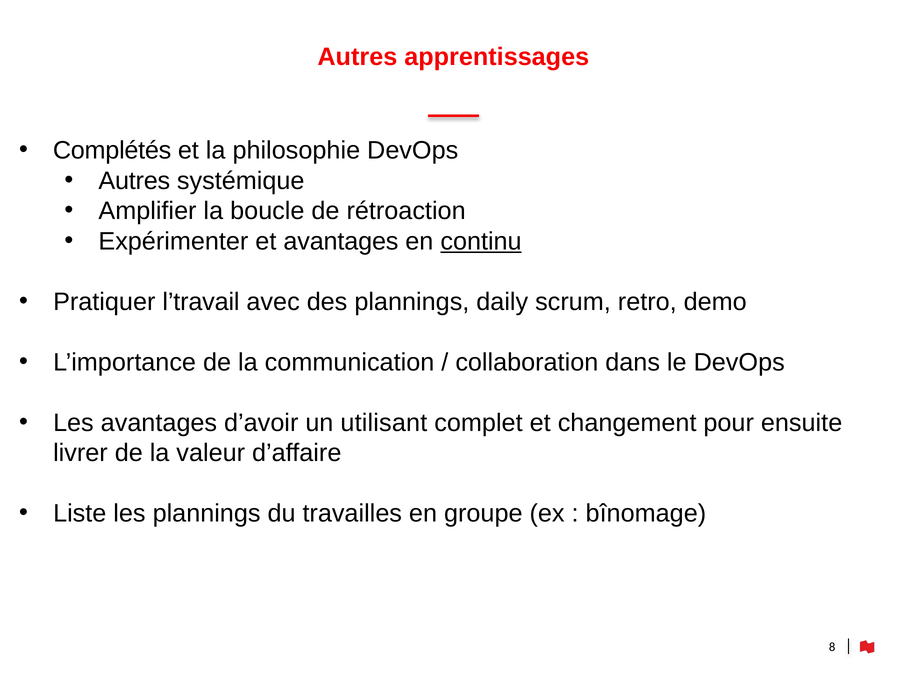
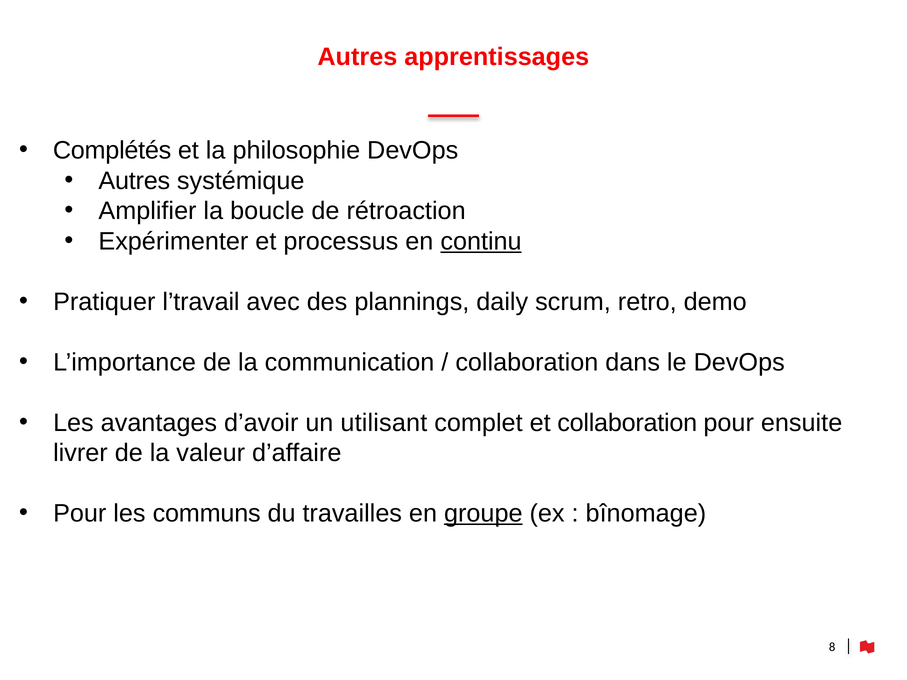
et avantages: avantages -> processus (341, 241)
et changement: changement -> collaboration (627, 423)
Liste: Liste -> Pour (80, 514)
les plannings: plannings -> communs (207, 514)
groupe underline: none -> present (483, 514)
